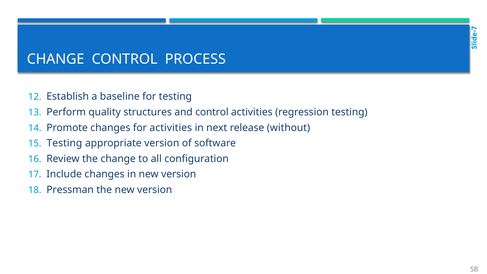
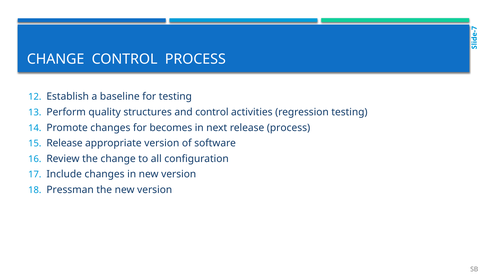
for activities: activities -> becomes (171, 128)
release without: without -> process (288, 128)
Testing: Testing -> Release (65, 143)
